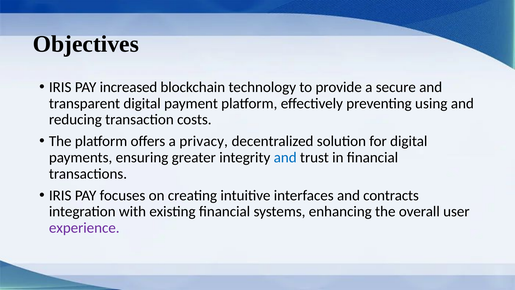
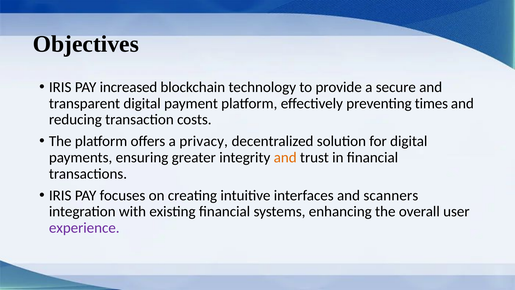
using: using -> times (431, 103)
and colour: blue -> orange (285, 157)
contracts: contracts -> scanners (391, 195)
